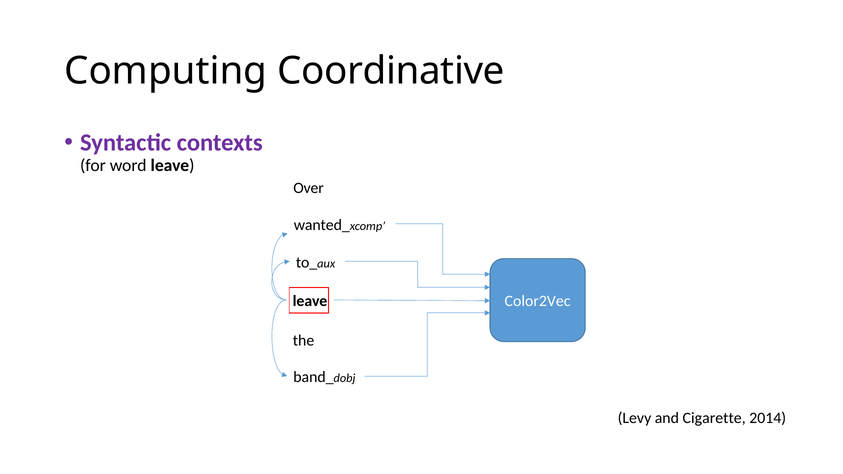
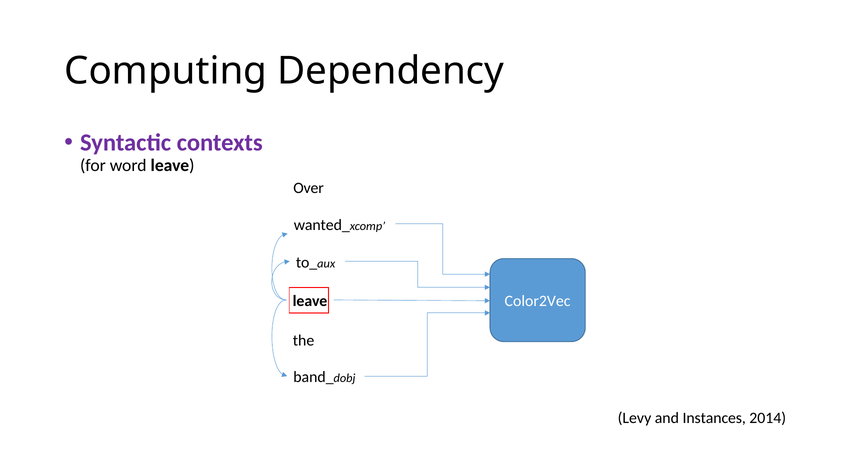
Coordinative: Coordinative -> Dependency (391, 71)
Cigarette: Cigarette -> Instances (714, 418)
